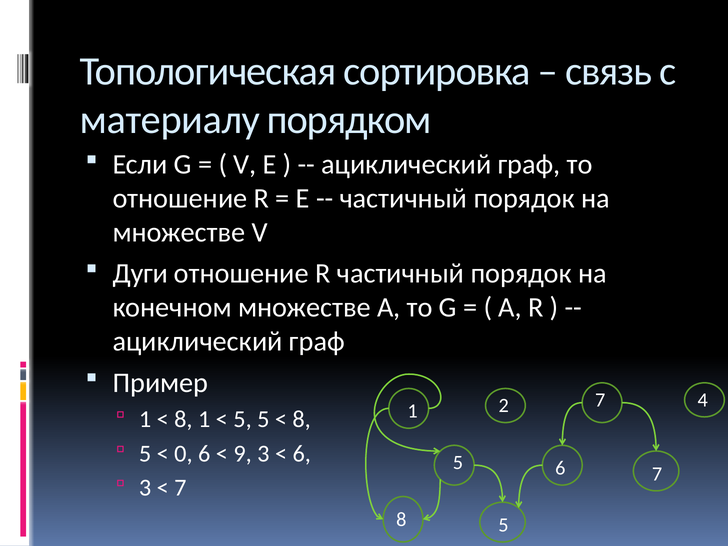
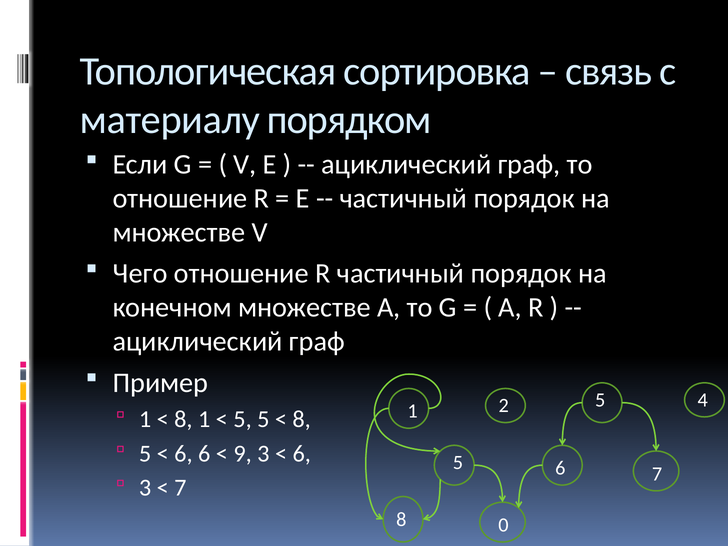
Дуги: Дуги -> Чего (140, 274)
2 7: 7 -> 5 (600, 400)
0: 0 -> 6 (183, 454)
8 5: 5 -> 0 (503, 525)
